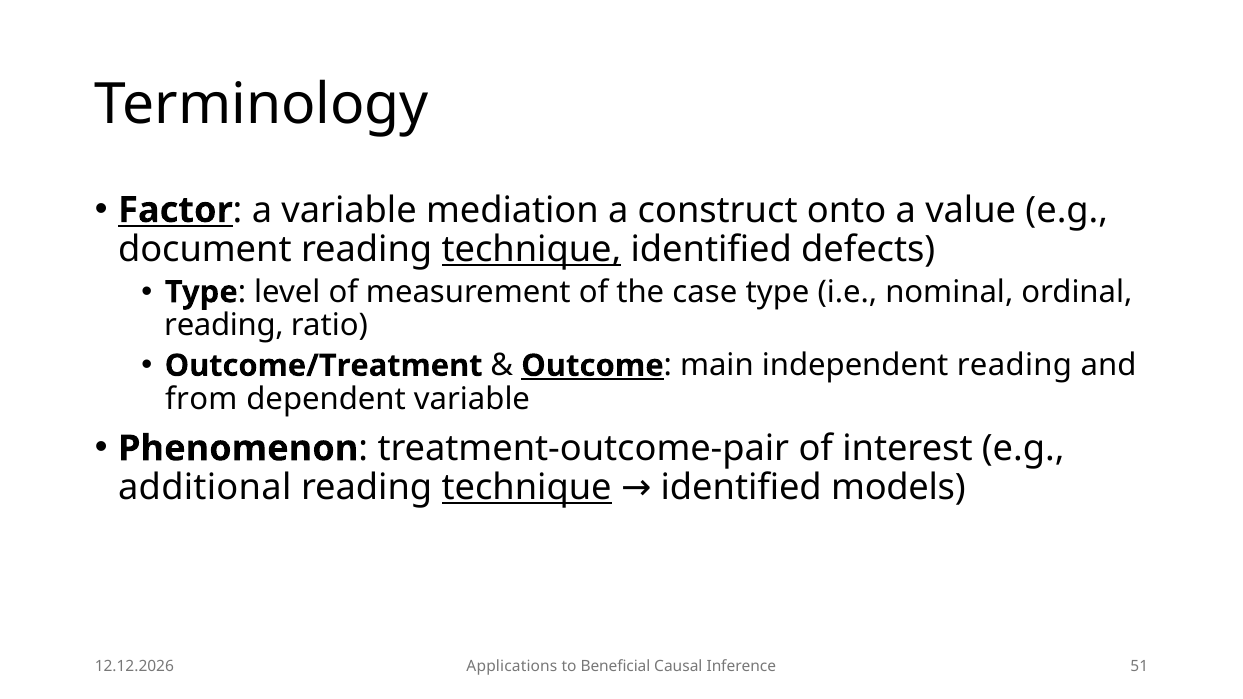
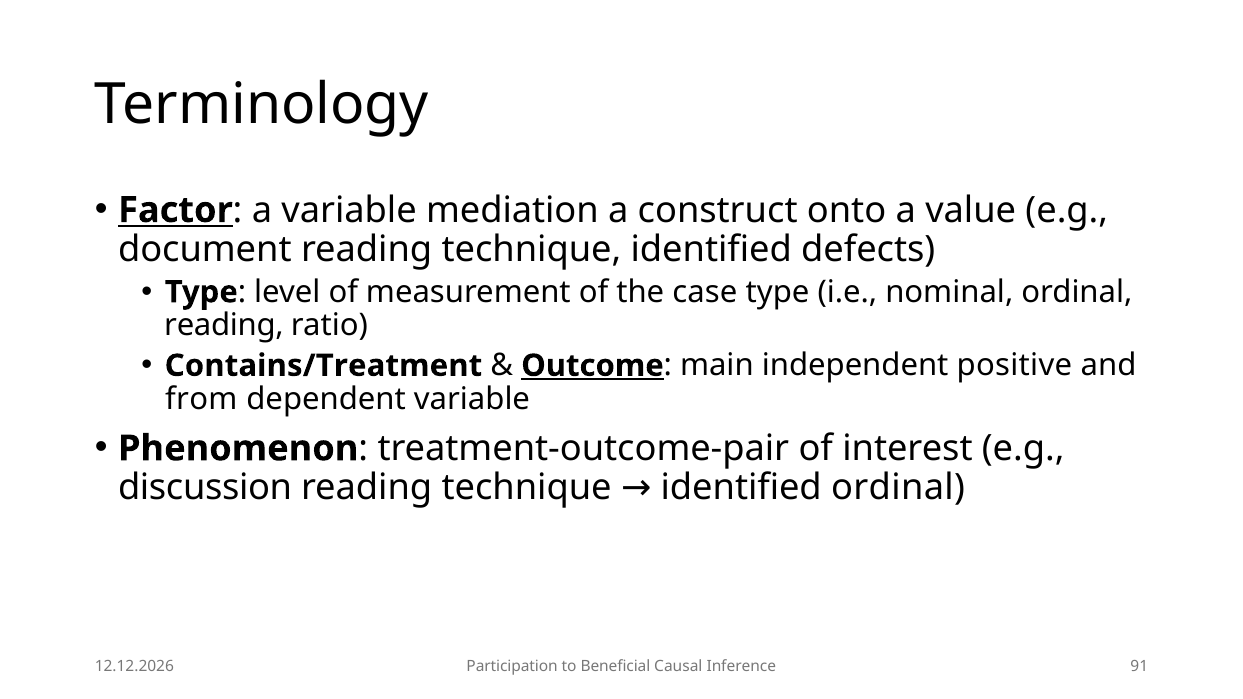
technique underline: present -> none (531, 249)
Outcome/Treatment: Outcome/Treatment -> Contains/Treatment (323, 366)
independent reading: reading -> positive (1014, 366)
additional: additional -> discussion (205, 488)
technique underline: present -> none (527, 488)
identified models: models -> ordinal (898, 488)
Applications: Applications -> Participation (512, 666)
51: 51 -> 91 (1139, 666)
